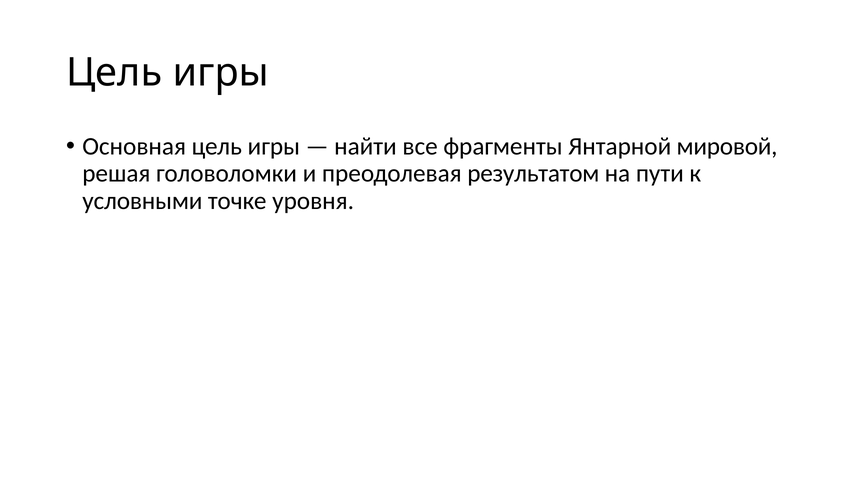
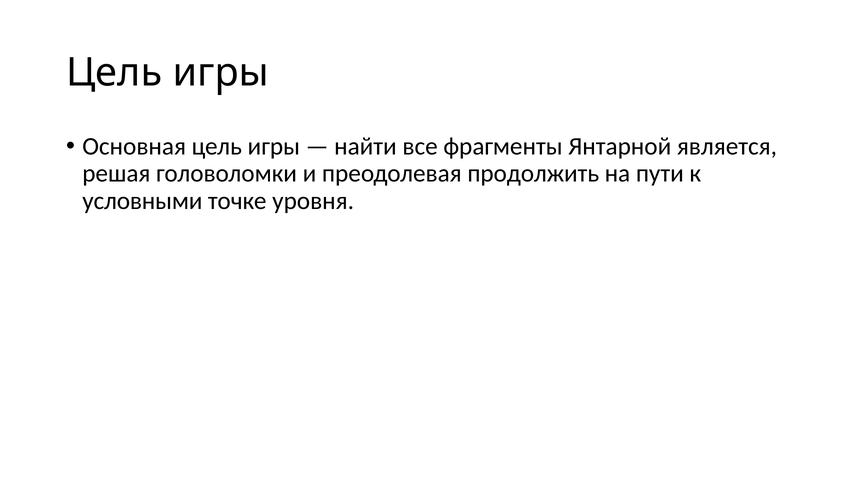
мировой: мировой -> является (727, 146)
результатом: результатом -> продолжить (533, 174)
